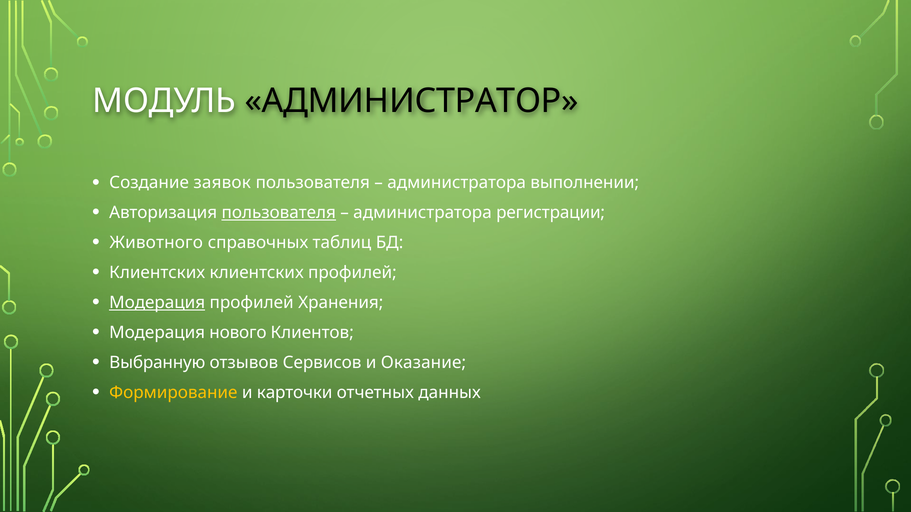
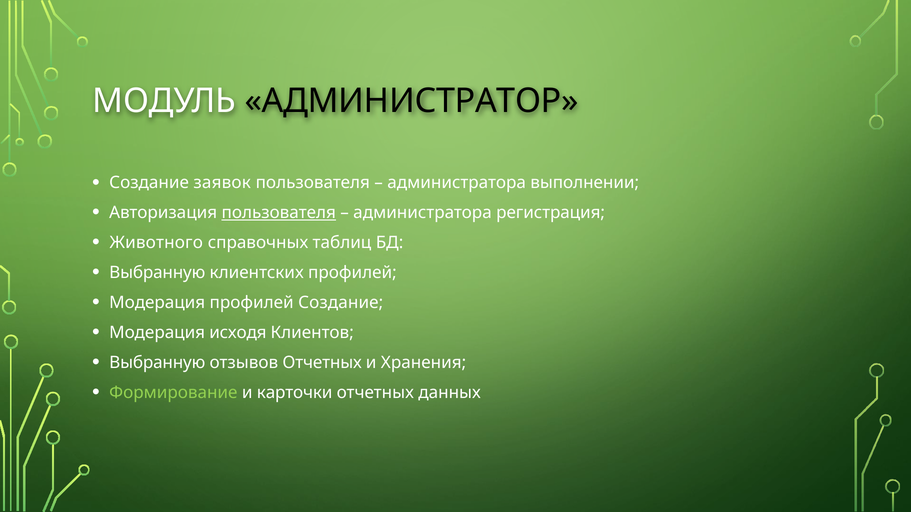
регистрации: регистрации -> регистрация (551, 213)
Клиентских: Клиентских -> Выбранную (157, 273)
Модерация underline: present -> none (157, 303)
профилей Хранения: Хранения -> Создание (341, 303)
нового: нового -> исходя (238, 333)
отзывов Сервисов: Сервисов -> Отчетных (322, 363)
Оказание: Оказание -> Хранения (424, 363)
Формирование colour: yellow -> light green (173, 393)
